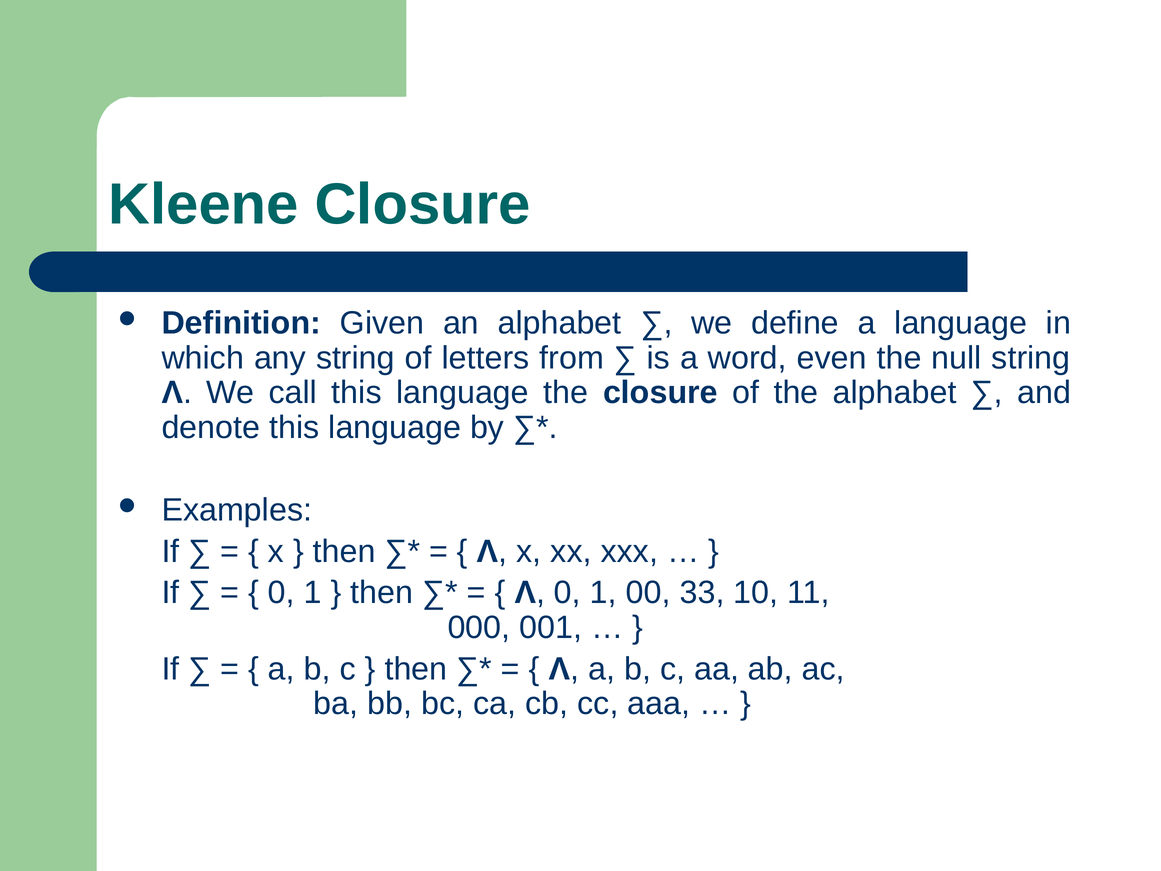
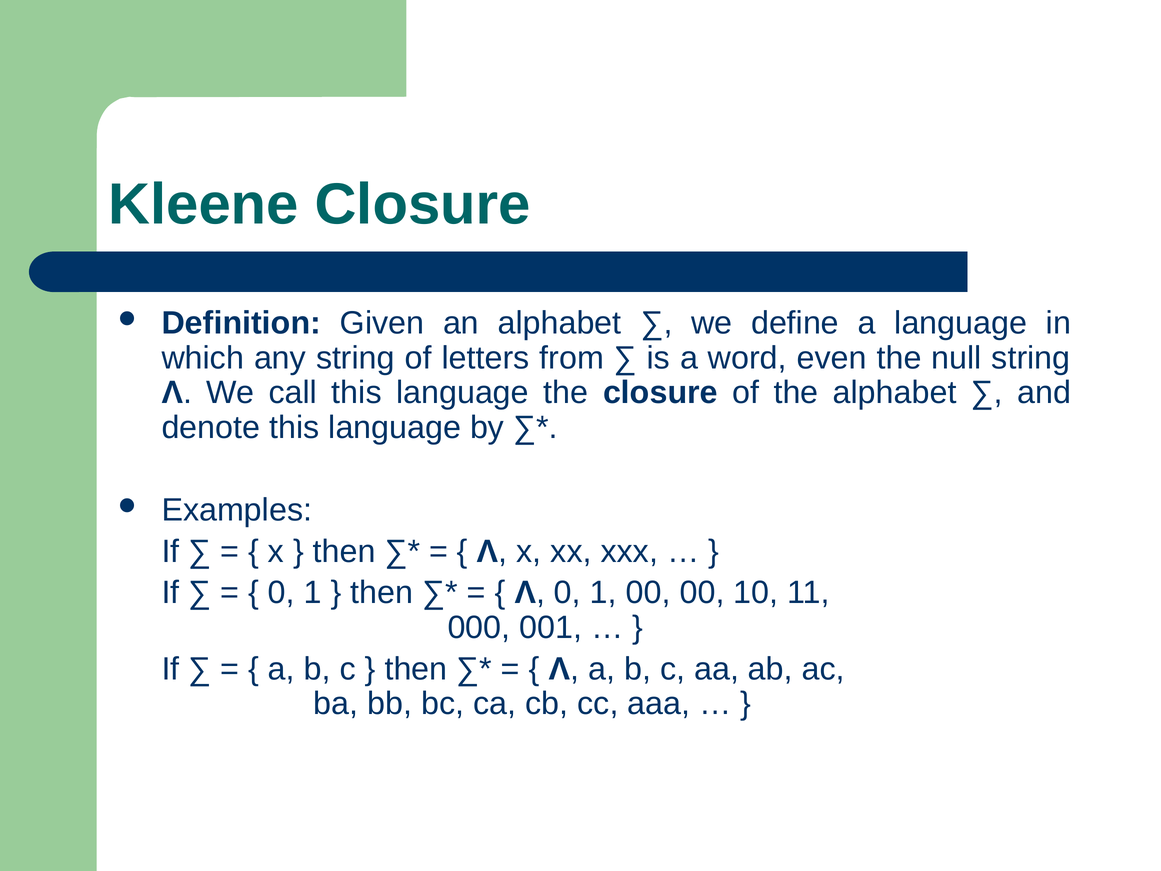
00 33: 33 -> 00 (702, 593)
